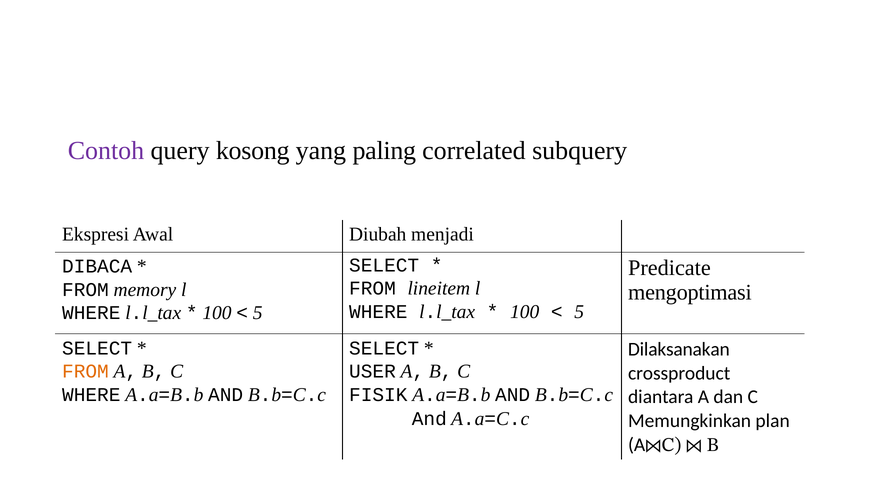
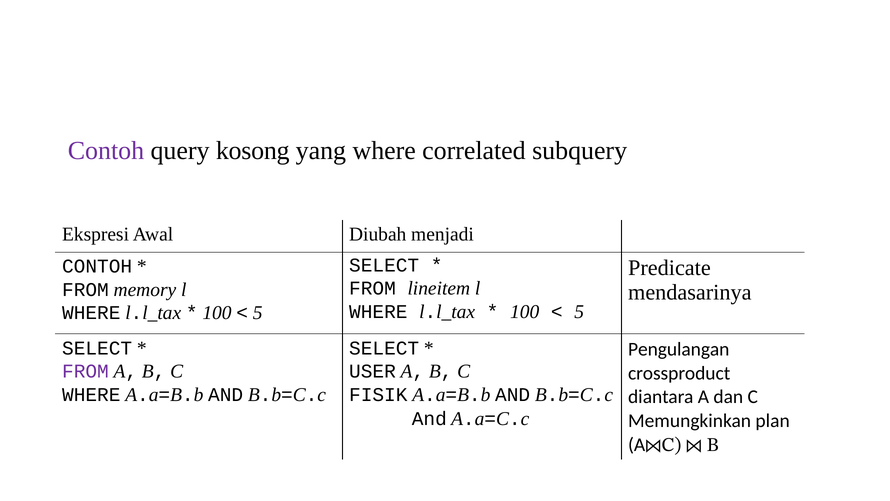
yang paling: paling -> where (384, 150)
DIBACA: DIBACA -> CONTOH (97, 266)
mengoptimasi: mengoptimasi -> mendasarinya (690, 292)
Dilaksanakan: Dilaksanakan -> Pengulangan (679, 349)
FROM colour: orange -> purple (85, 371)
